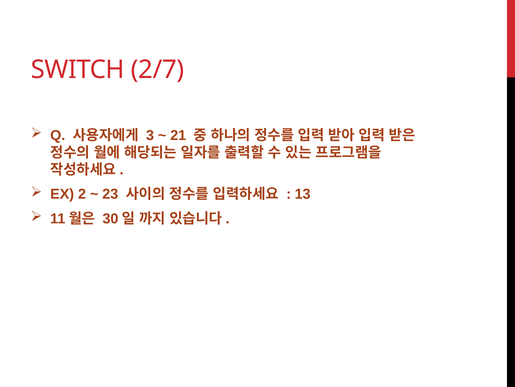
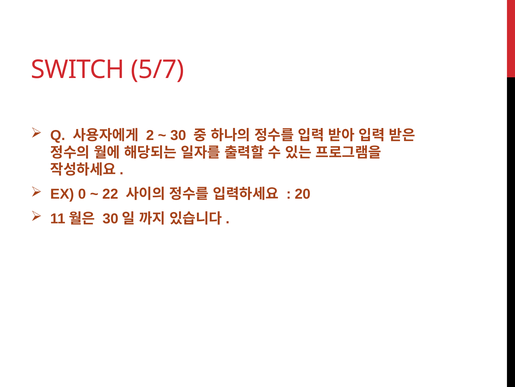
2/7: 2/7 -> 5/7 (157, 70)
3: 3 -> 2 (150, 135)
21: 21 -> 30 (178, 135)
2: 2 -> 0 (82, 194)
23: 23 -> 22 (110, 194)
13: 13 -> 20 (303, 194)
